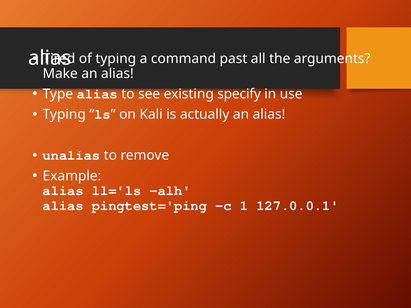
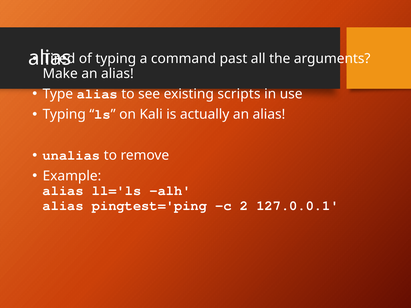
specify: specify -> scripts (239, 94)
1: 1 -> 2 (244, 206)
